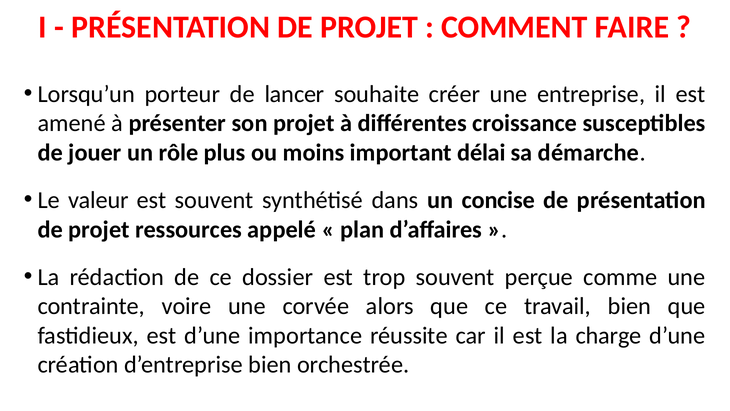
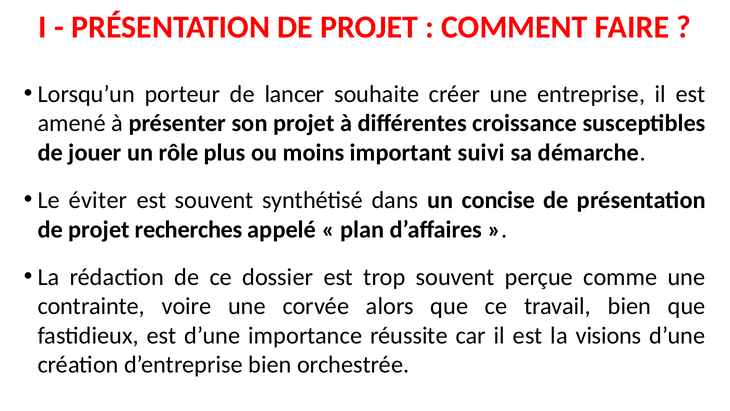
délai: délai -> suivi (481, 153)
valeur: valeur -> éviter (98, 200)
ressources: ressources -> recherches (189, 229)
charge: charge -> visions (609, 335)
